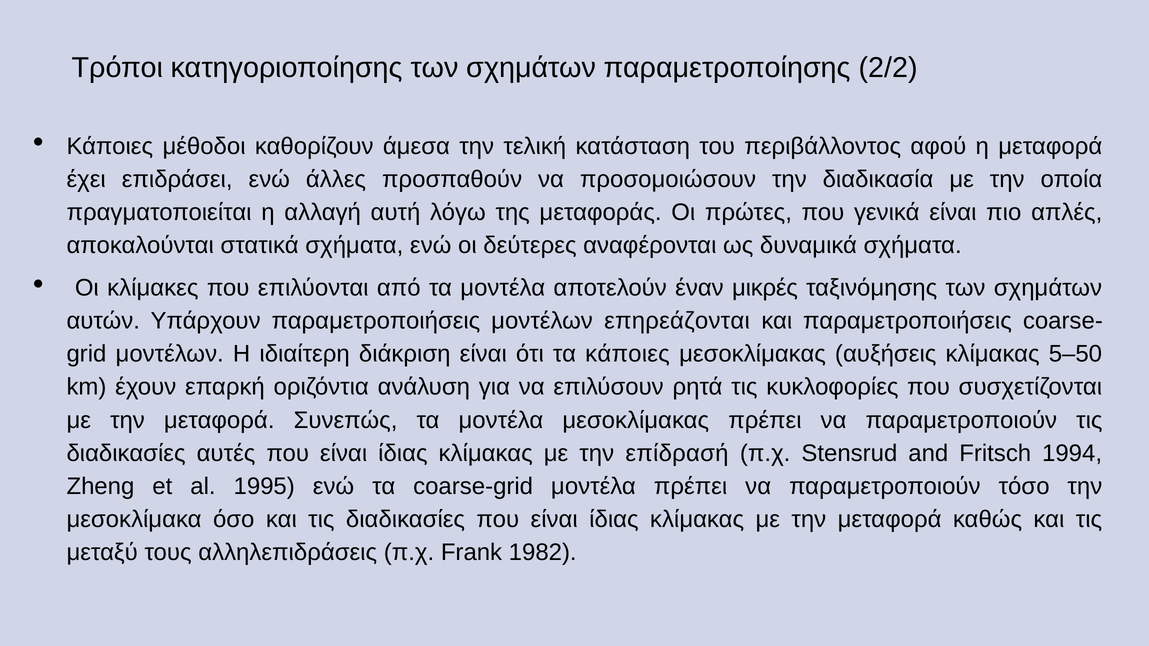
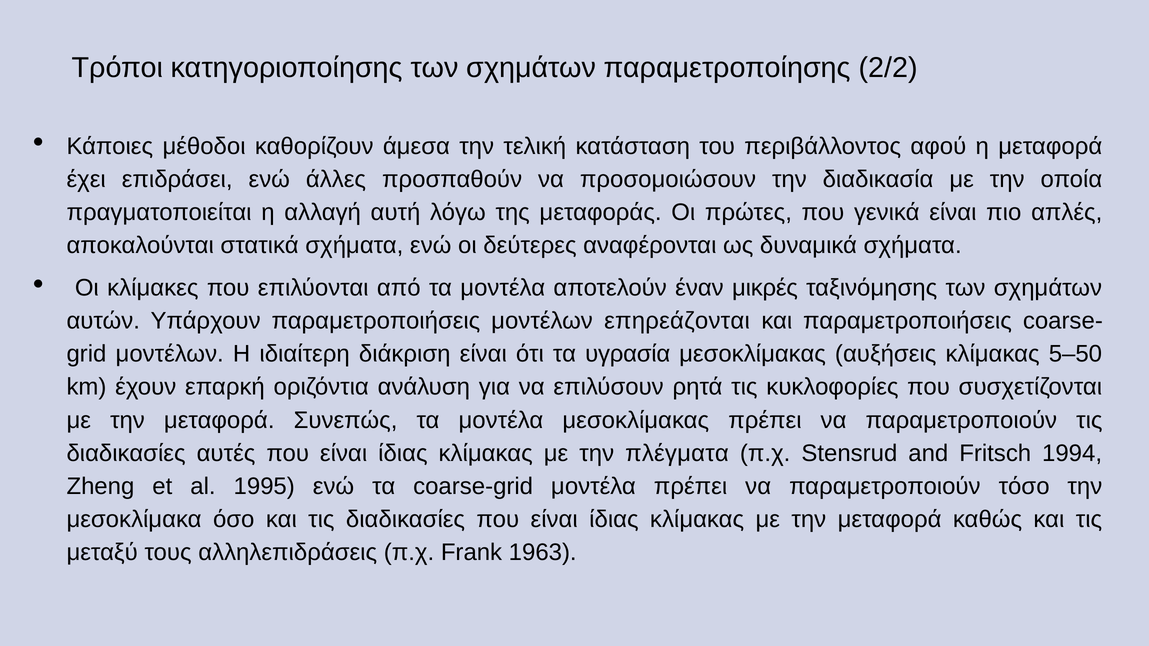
τα κάποιες: κάποιες -> υγρασία (628, 354)
επίδρασή: επίδρασή -> πλέγματα (677, 453)
1982: 1982 -> 1963 (543, 552)
